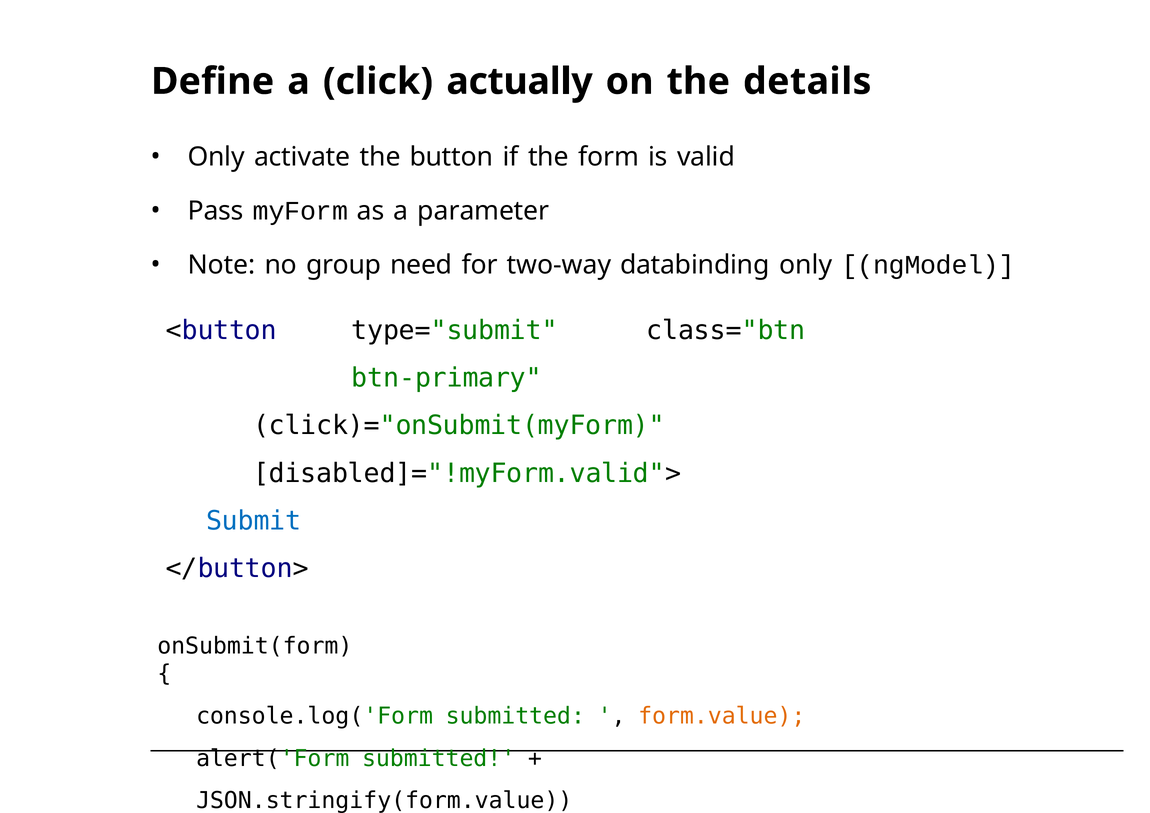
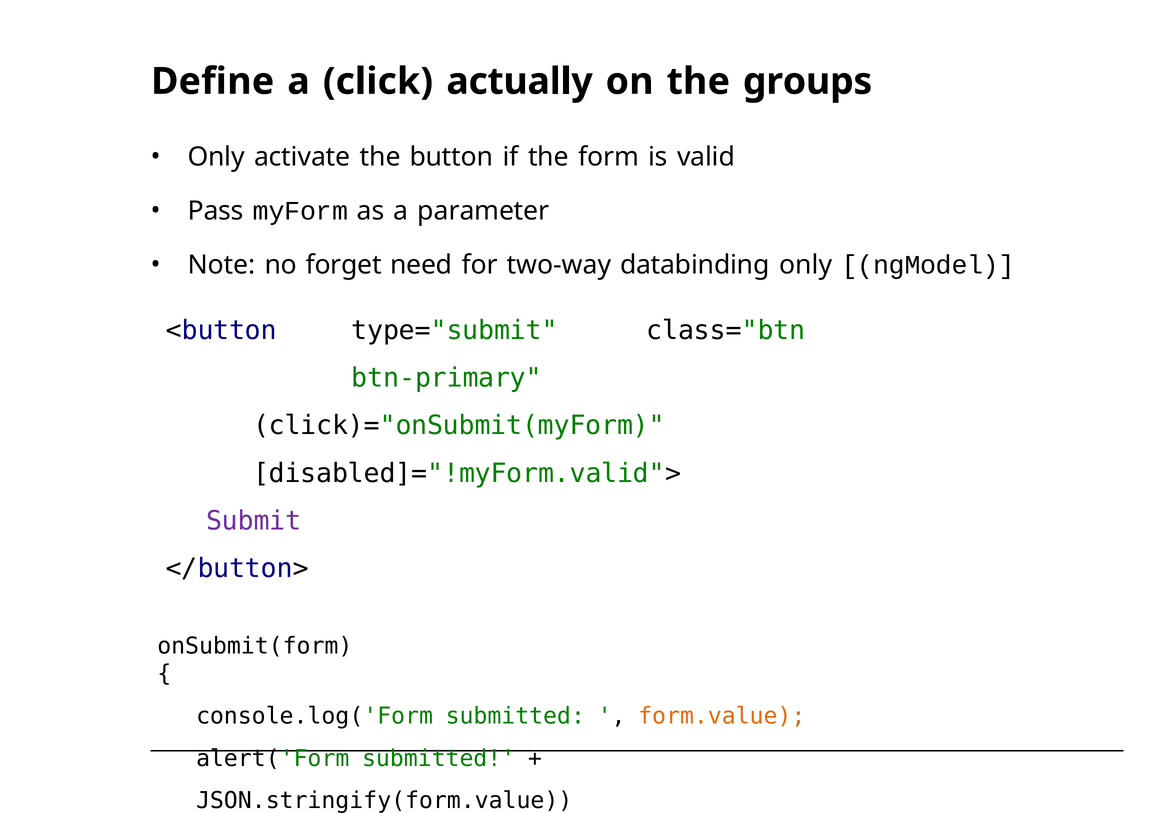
details: details -> groups (808, 81)
group: group -> forget (344, 265)
Submit colour: blue -> purple (254, 521)
